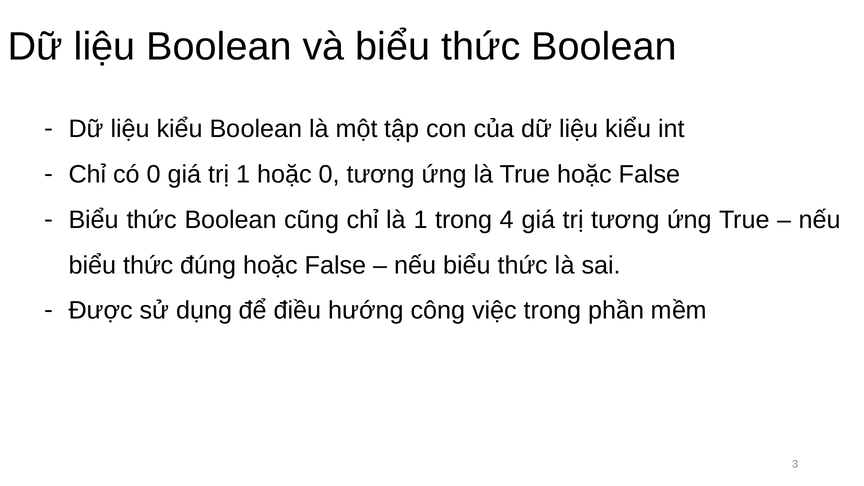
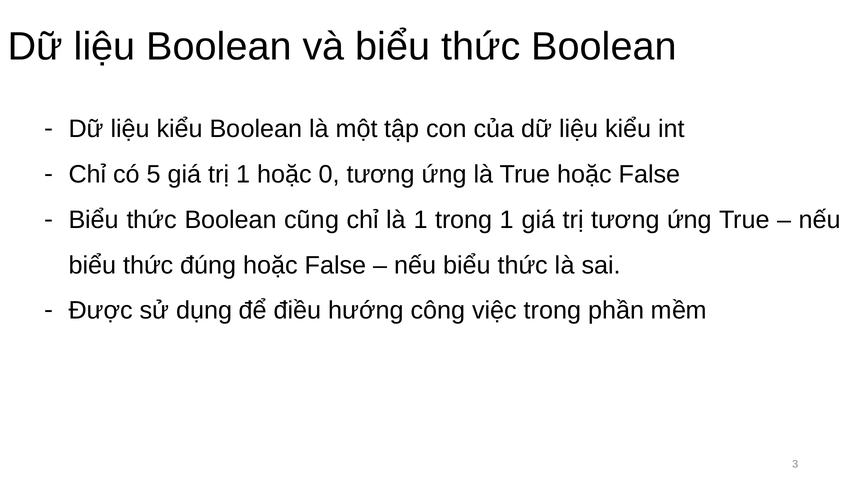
có 0: 0 -> 5 (154, 175)
trong 4: 4 -> 1 (507, 220)
